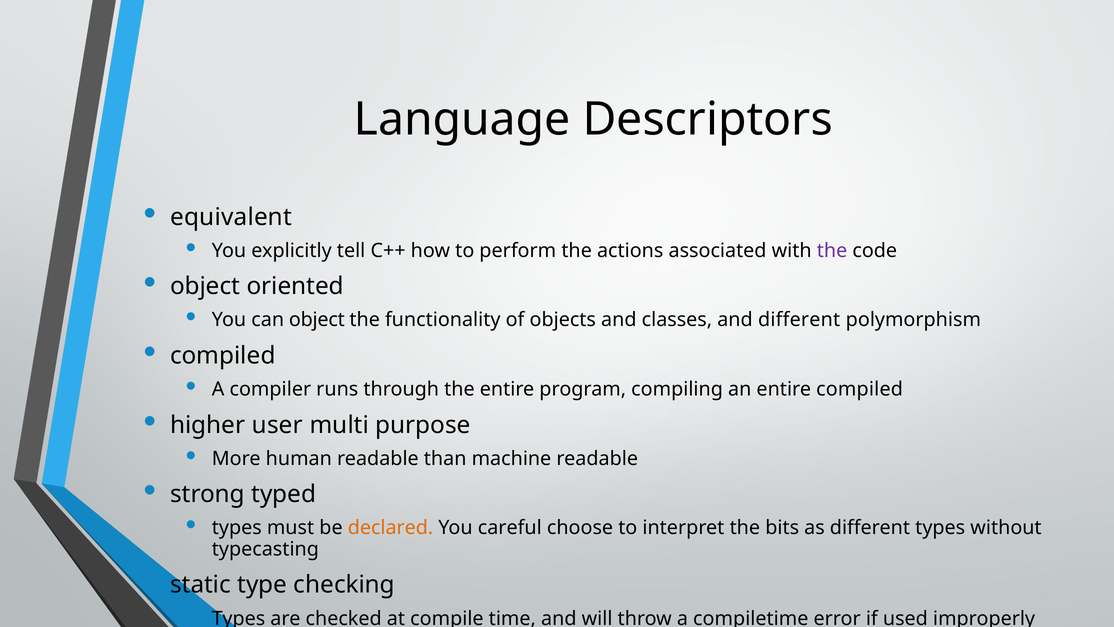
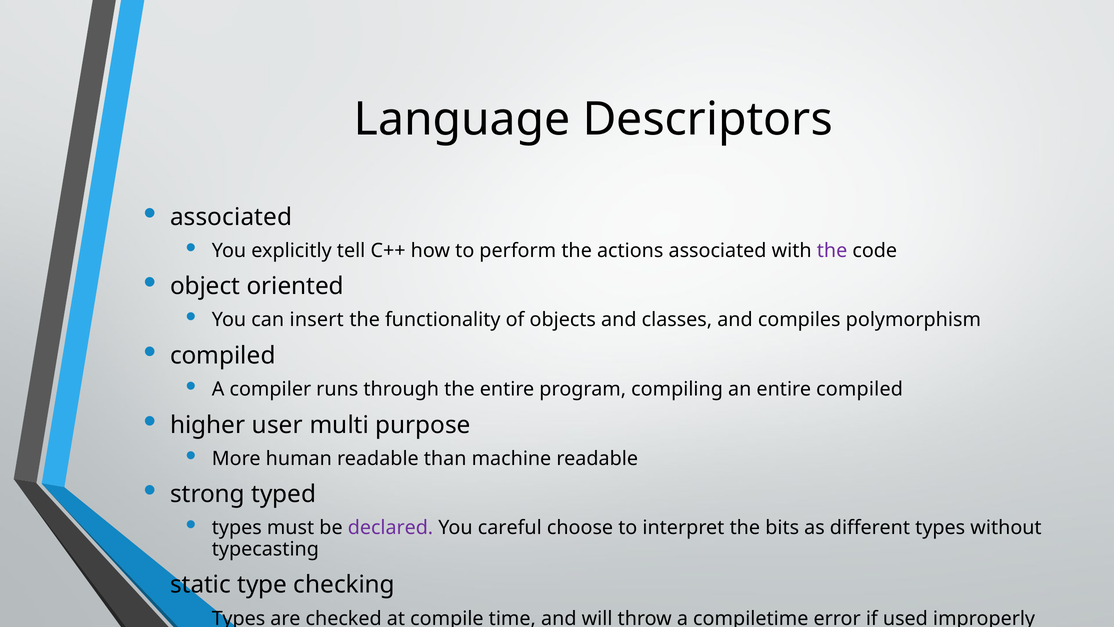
equivalent: equivalent -> associated (231, 217)
can object: object -> insert (317, 320)
and different: different -> compiles (799, 320)
declared colour: orange -> purple (390, 528)
